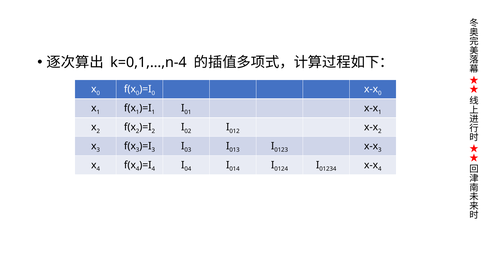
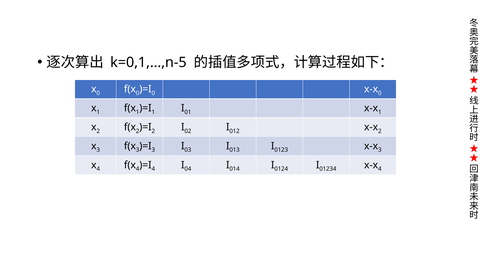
k=0,1,…,n-4: k=0,1,…,n-4 -> k=0,1,…,n-5 (148, 62)
